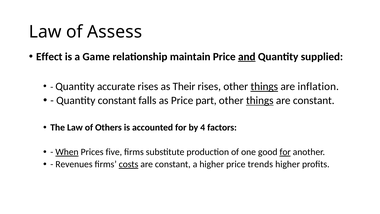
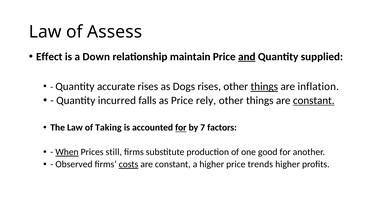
Game: Game -> Down (96, 57)
Their: Their -> Dogs (184, 86)
Quantity constant: constant -> incurred (117, 100)
part: part -> rely (206, 100)
things underline: present -> none (260, 100)
constant underline: none -> present (314, 100)
Others: Others -> Taking (108, 127)
for underline: none -> present (181, 127)
4: 4 -> 7 (203, 127)
five: five -> still (114, 152)
for underline: present -> none (285, 152)
Revenues: Revenues -> Observed (74, 164)
